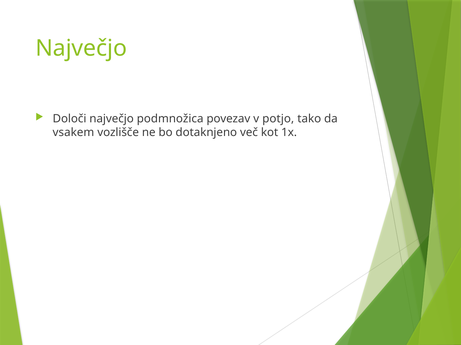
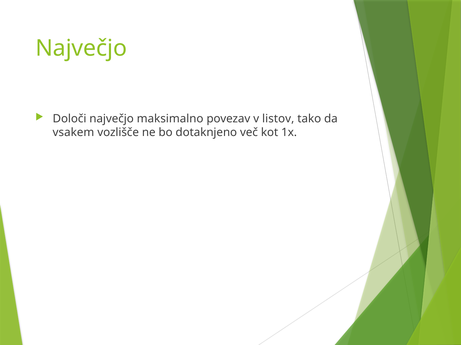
podmnožica: podmnožica -> maksimalno (170, 119)
potjo: potjo -> listov (278, 119)
